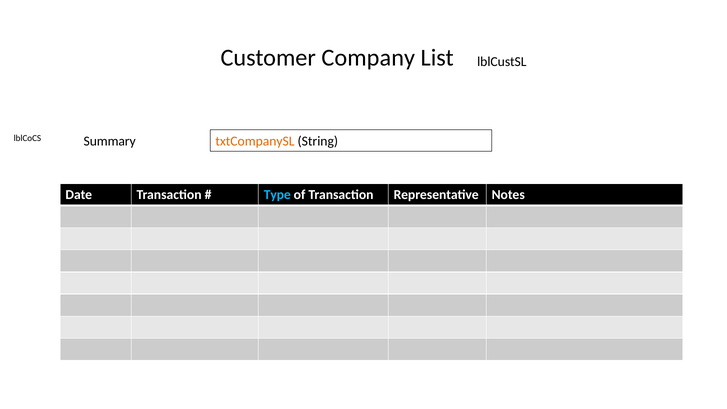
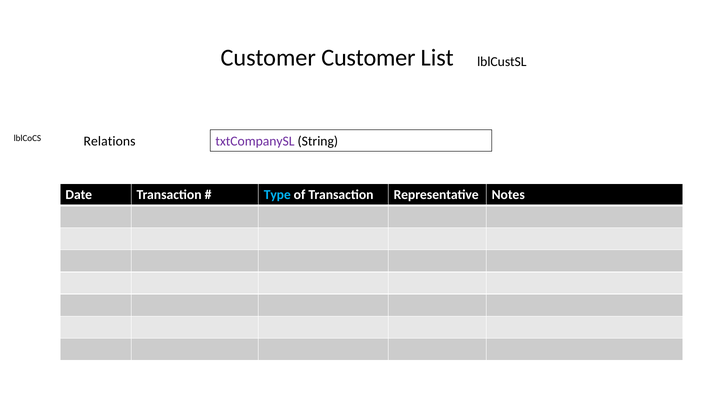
Customer Company: Company -> Customer (368, 58)
Summary: Summary -> Relations (110, 141)
txtCompanySL colour: orange -> purple (255, 141)
